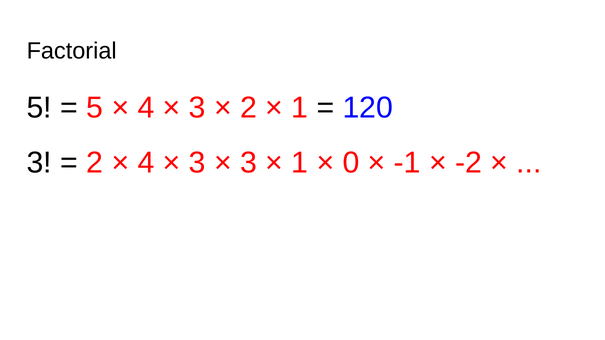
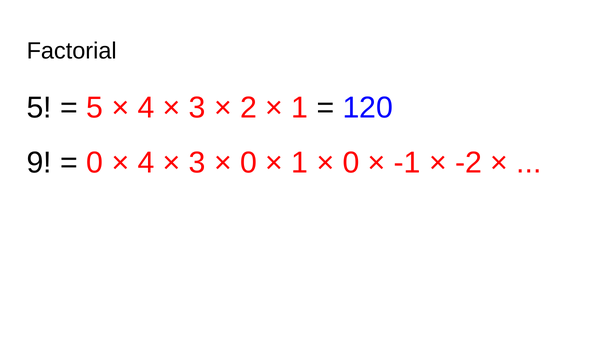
3: 3 -> 9 (39, 163)
2: 2 -> 0 (95, 163)
3: 3 -> 0 (249, 163)
